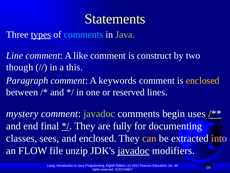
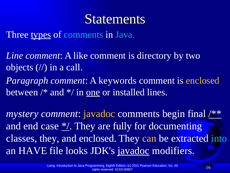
Java colour: light green -> light blue (125, 34)
construct: construct -> directory (154, 55)
though: though -> objects (20, 67)
this: this -> call (75, 67)
one underline: none -> present (93, 92)
or reserved: reserved -> installed (129, 92)
javadoc colour: light green -> yellow (99, 113)
uses: uses -> final (197, 113)
final: final -> case (50, 126)
classes sees: sees -> they (49, 138)
into colour: pink -> light blue (219, 138)
FLOW: FLOW -> HAVE (33, 150)
unzip: unzip -> looks (77, 150)
